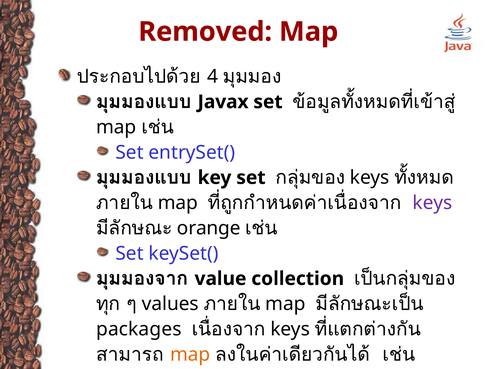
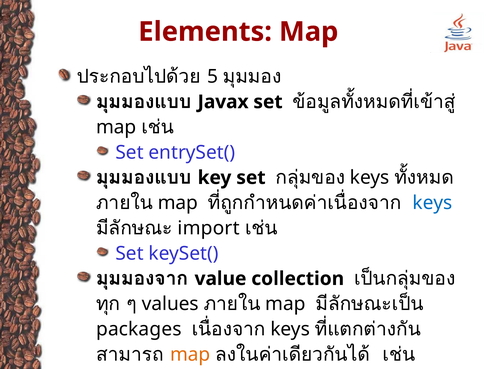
Removed: Removed -> Elements (205, 32)
4: 4 -> 5 (212, 77)
keys colour: purple -> blue (432, 203)
orange: orange -> import (209, 228)
